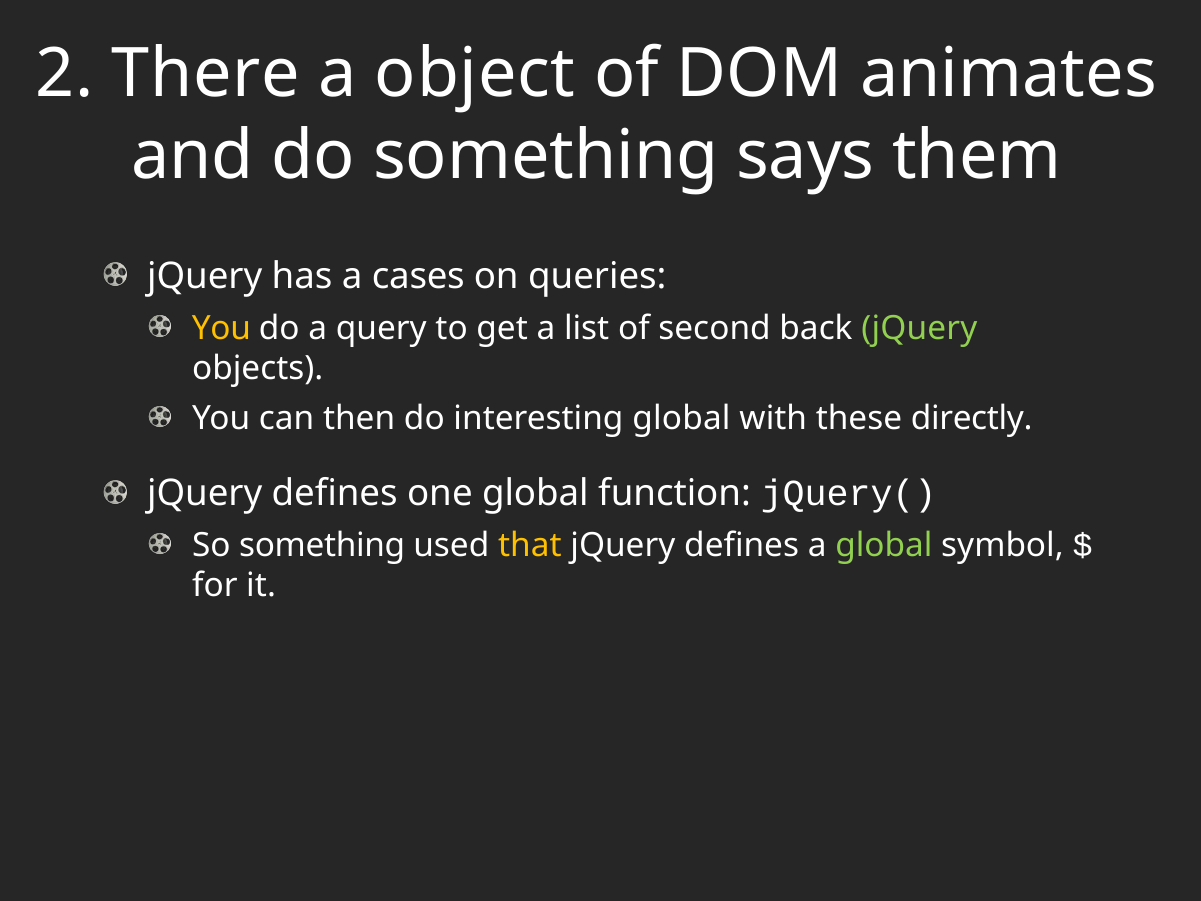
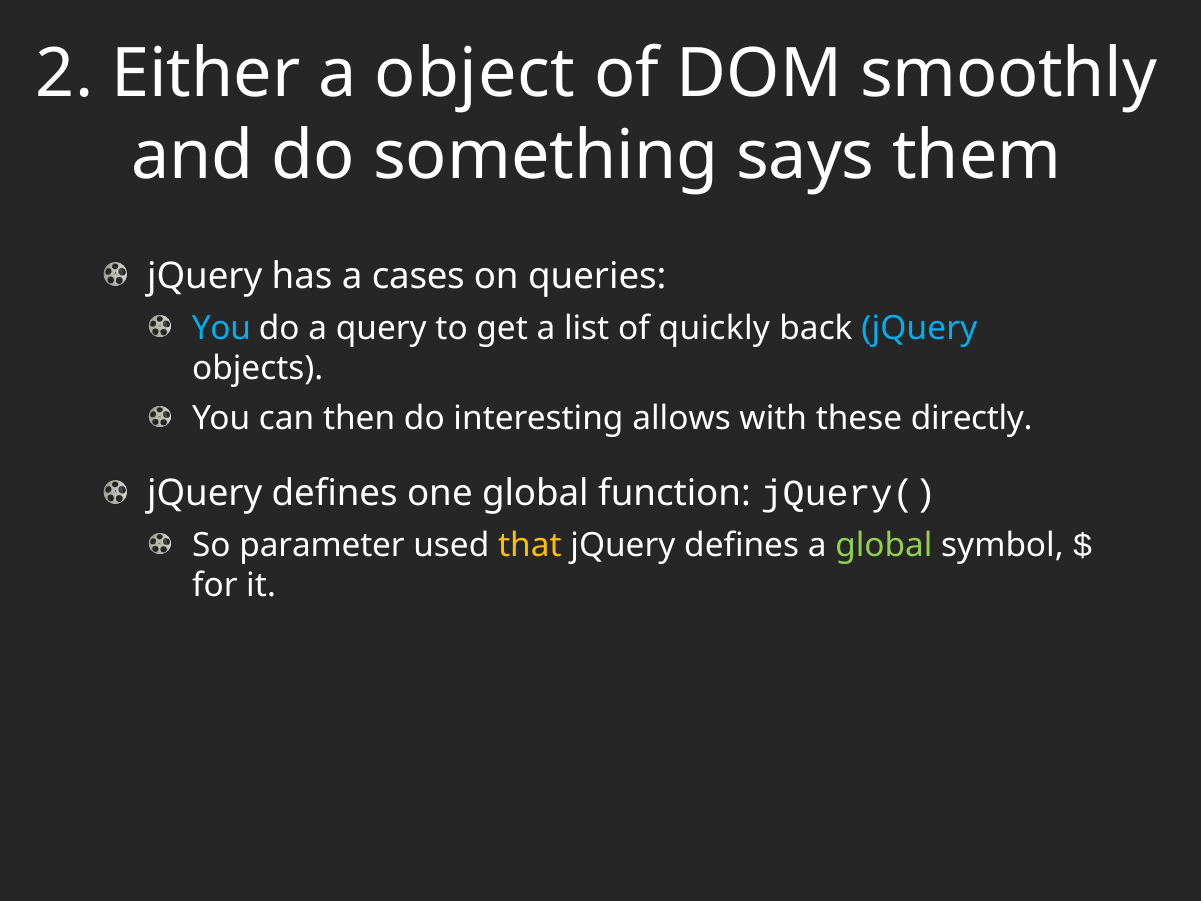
There: There -> Either (206, 74)
animates: animates -> smoothly (1009, 74)
You colour: yellow -> light blue (221, 328)
second: second -> quickly (714, 328)
jQuery colour: light green -> light blue (919, 328)
interesting global: global -> allows (682, 418)
So something: something -> parameter (322, 546)
